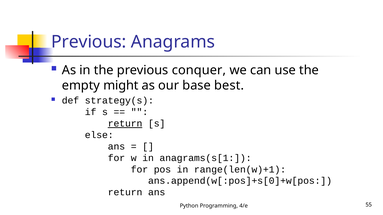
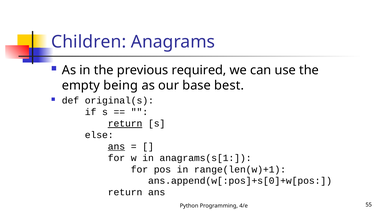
Previous: Previous -> Children (89, 42)
conquer: conquer -> required (199, 70)
might: might -> being (121, 86)
strategy(s: strategy(s -> original(s (119, 101)
ans underline: none -> present (116, 147)
